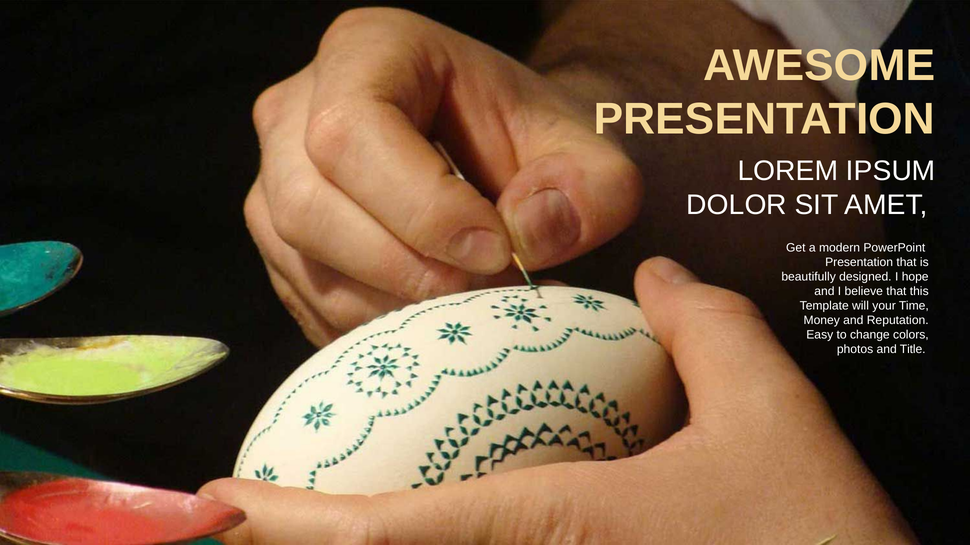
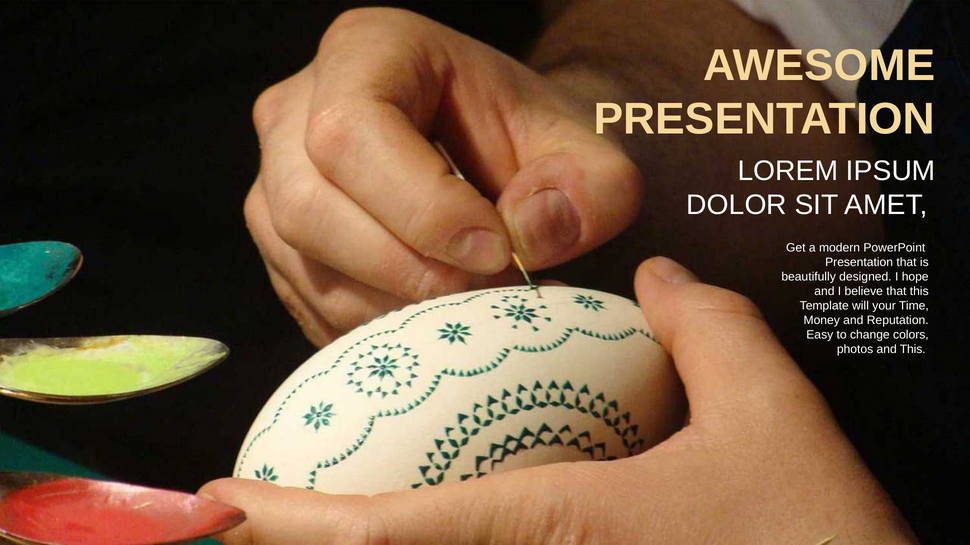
and Title: Title -> This (913, 350)
